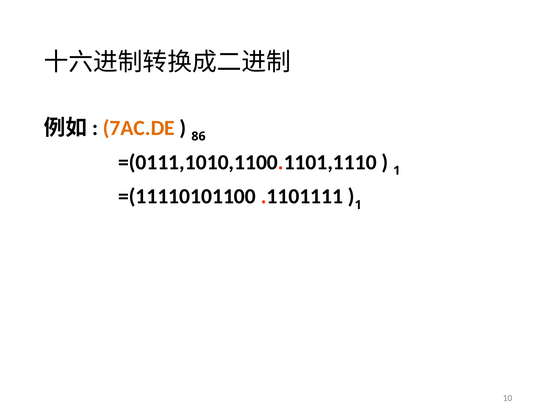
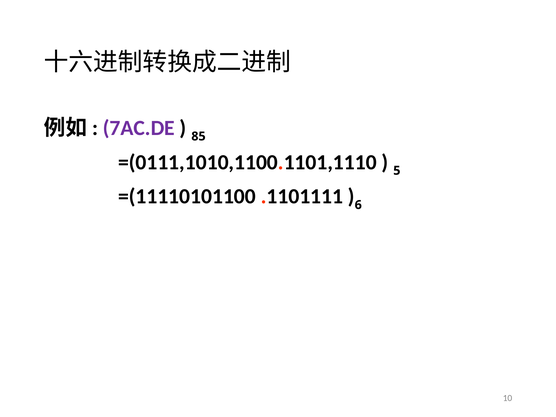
7AC.DE colour: orange -> purple (139, 128)
86: 86 -> 85 (198, 136)
1: 1 -> 5 (397, 171)
1: 1 -> 6 (358, 205)
